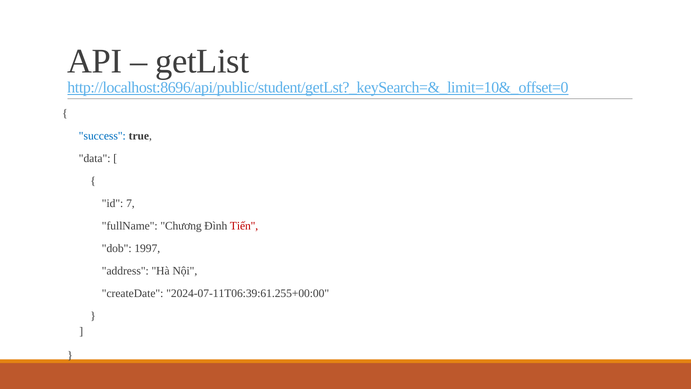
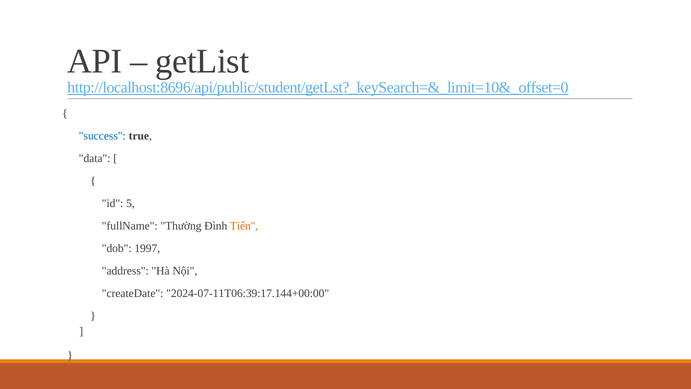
7: 7 -> 5 (130, 203)
Chương: Chương -> Thường (181, 226)
Tiến colour: red -> orange (244, 226)
2024-07-11T06:39:61.255+00:00: 2024-07-11T06:39:61.255+00:00 -> 2024-07-11T06:39:17.144+00:00 (248, 293)
